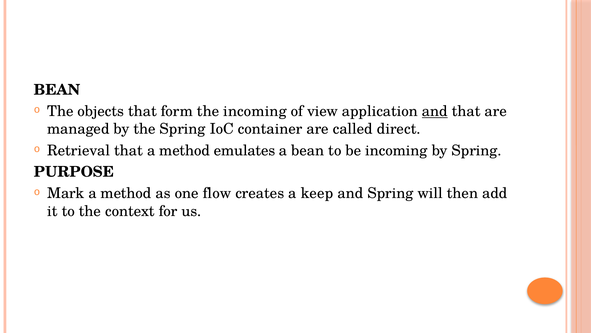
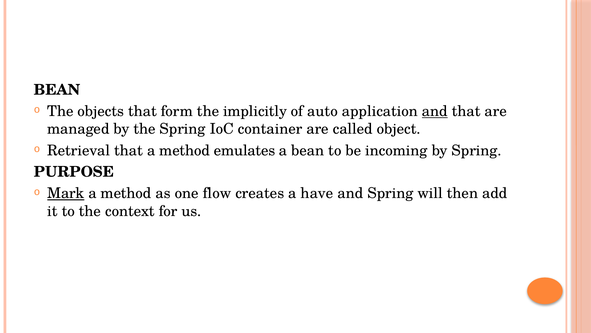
the incoming: incoming -> implicitly (255, 111)
view: view -> auto (323, 111)
direct: direct -> object (399, 129)
Mark underline: none -> present (66, 193)
keep: keep -> have (317, 193)
